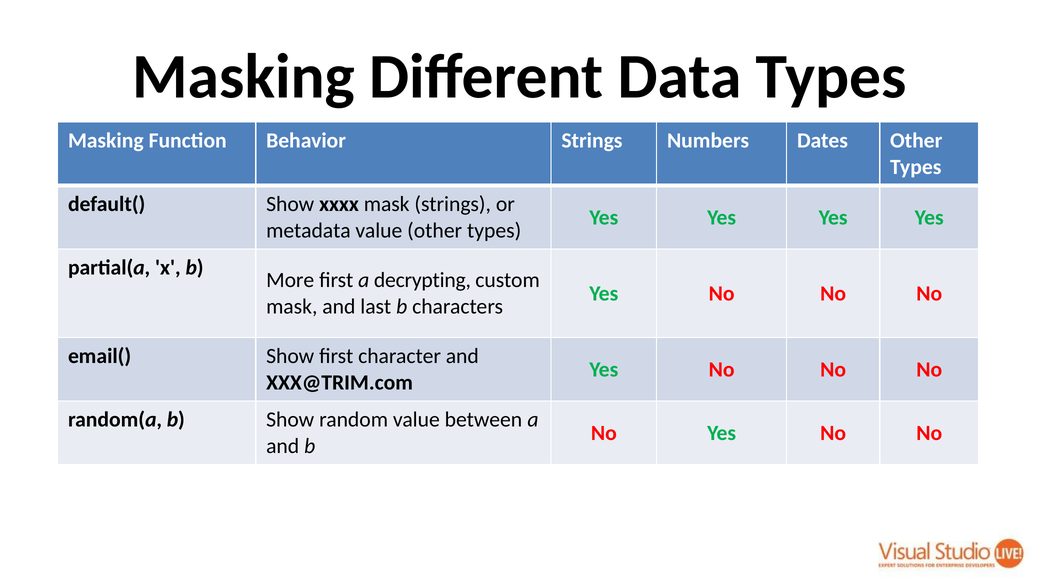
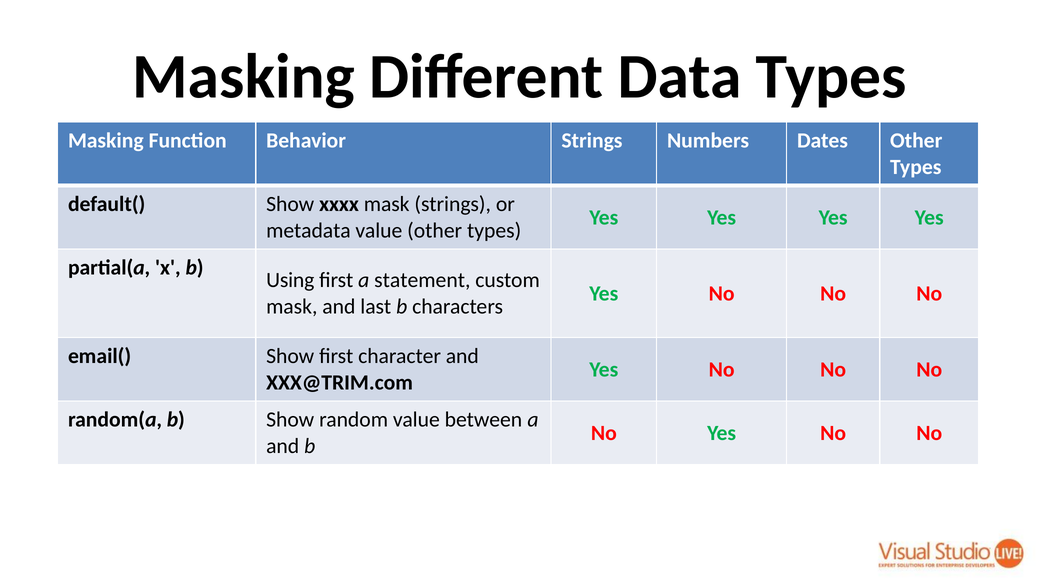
More: More -> Using (290, 280)
decrypting: decrypting -> statement (422, 280)
